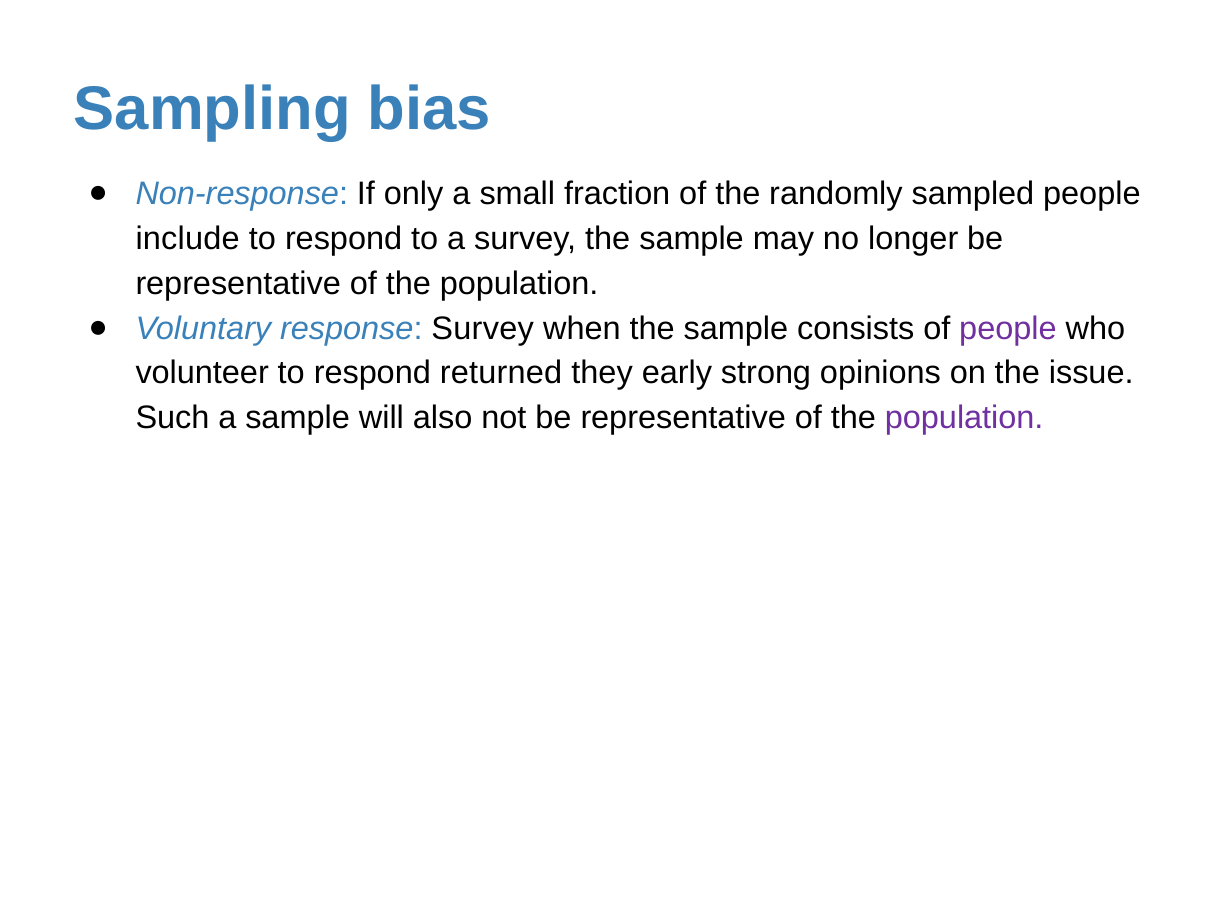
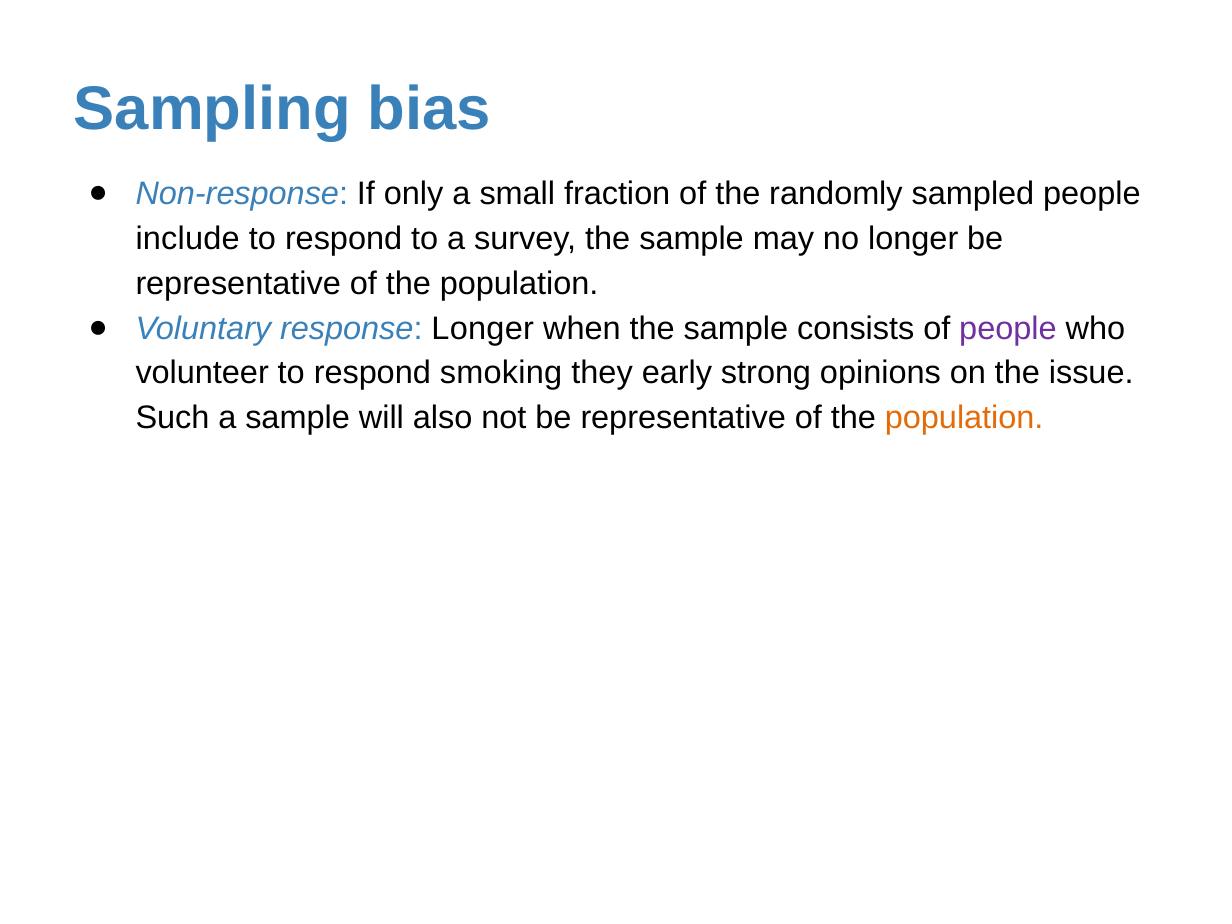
response Survey: Survey -> Longer (483, 328)
returned: returned -> smoking (501, 373)
population colour: purple -> orange (964, 418)
